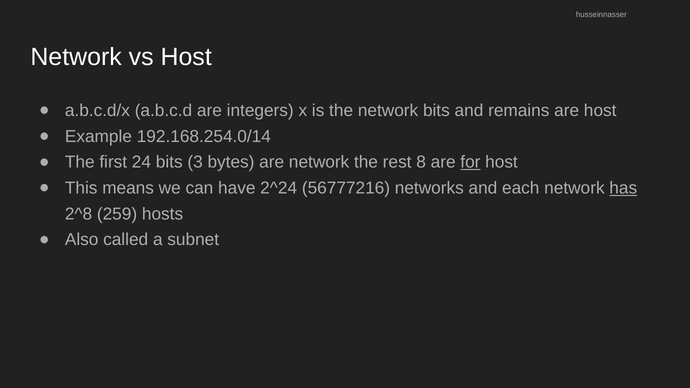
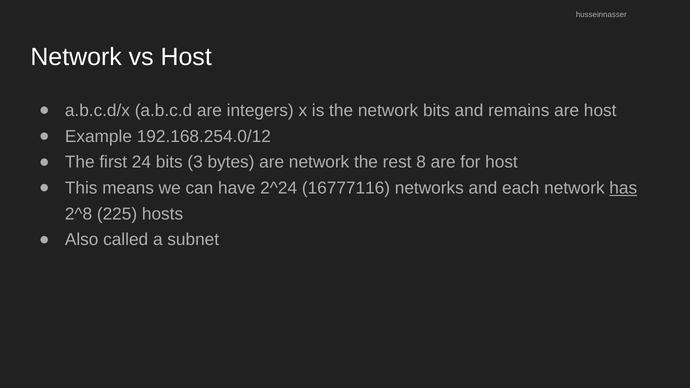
192.168.254.0/14: 192.168.254.0/14 -> 192.168.254.0/12 (204, 136)
for underline: present -> none (470, 162)
56777216: 56777216 -> 16777116 (346, 188)
259: 259 -> 225 (117, 214)
